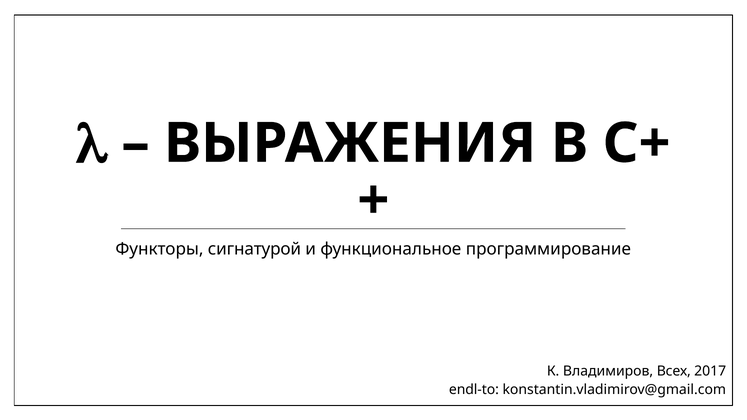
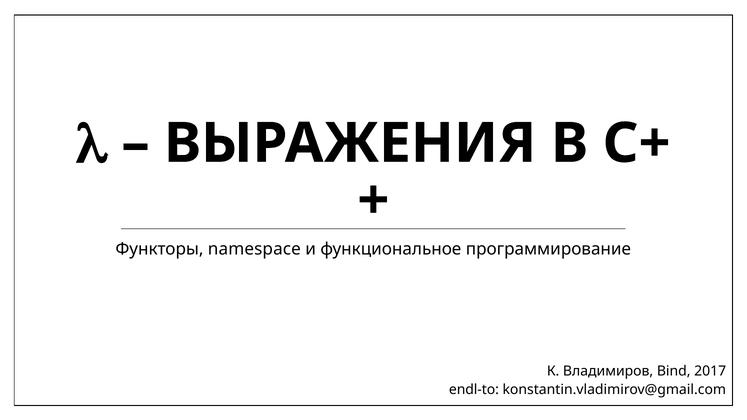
сигнатурой: сигнатурой -> namespace (254, 249)
Всех: Всех -> Bind (674, 371)
